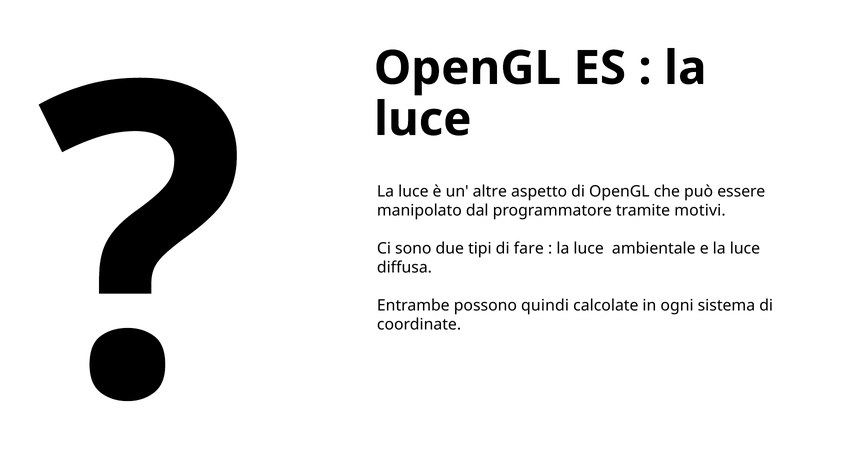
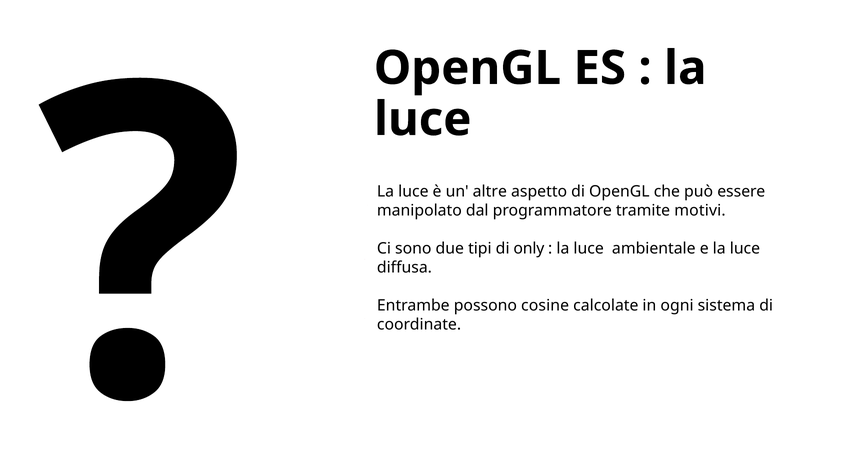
fare: fare -> only (529, 249)
quindi: quindi -> cosine (545, 306)
